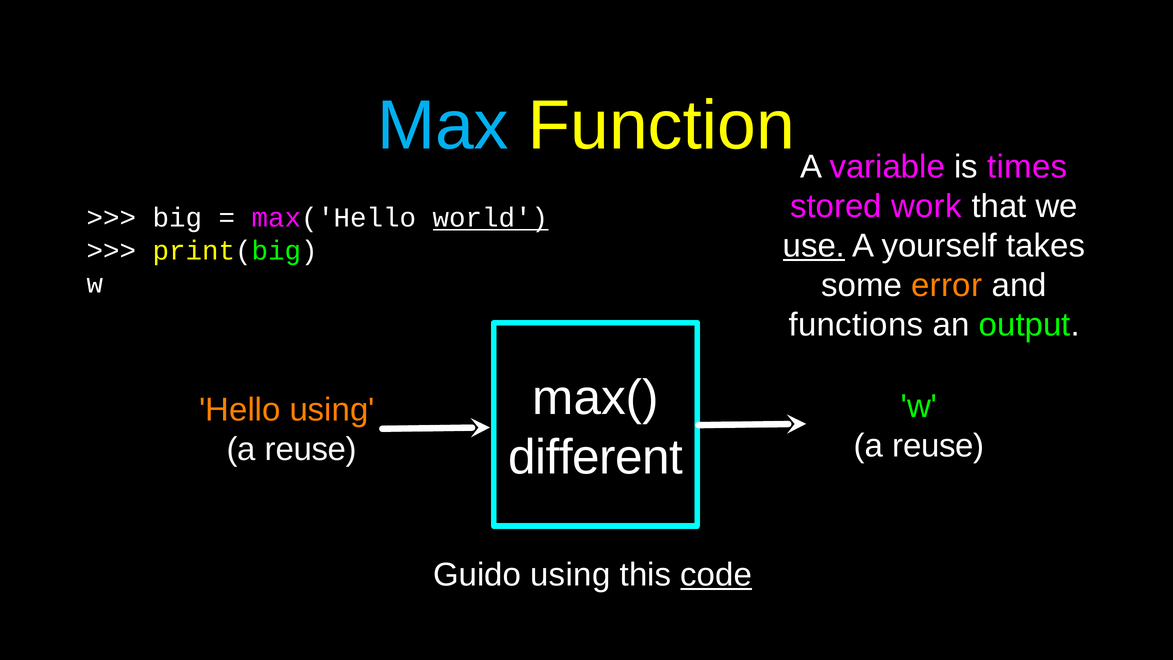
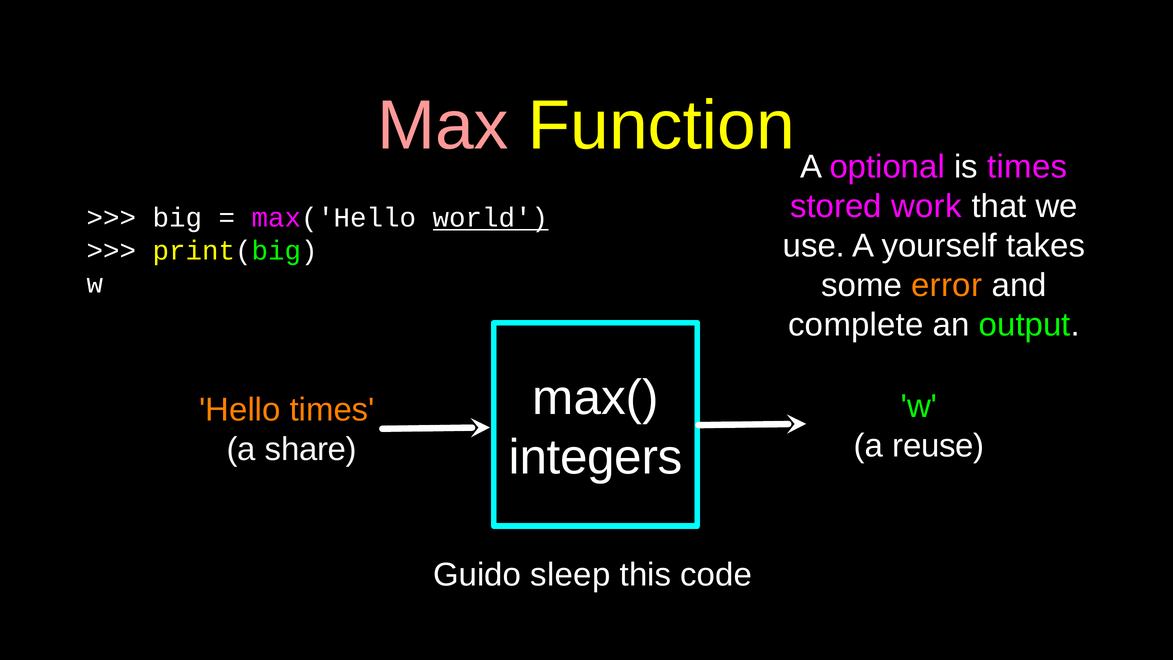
Max colour: light blue -> pink (443, 125)
variable: variable -> optional (887, 167)
use underline: present -> none (814, 246)
functions: functions -> complete (856, 325)
Hello using: using -> times (332, 410)
reuse: reuse -> share (311, 449)
different: different -> integers (596, 457)
Guido using: using -> sleep (570, 574)
code underline: present -> none (716, 574)
